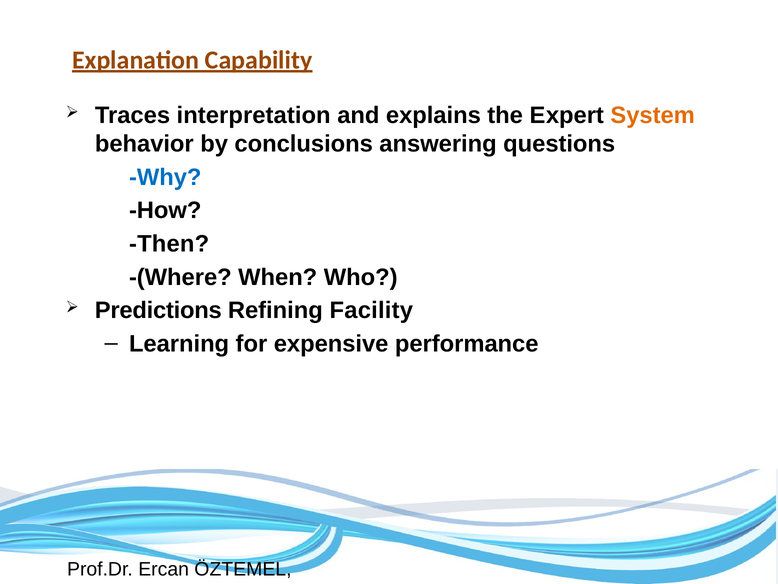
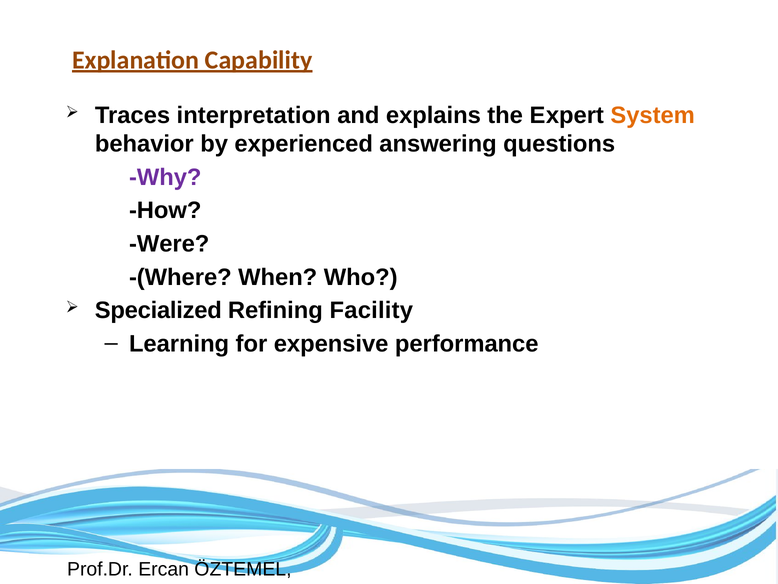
conclusions: conclusions -> experienced (304, 144)
Why colour: blue -> purple (165, 177)
Then: Then -> Were (169, 244)
Predictions: Predictions -> Specialized (158, 310)
